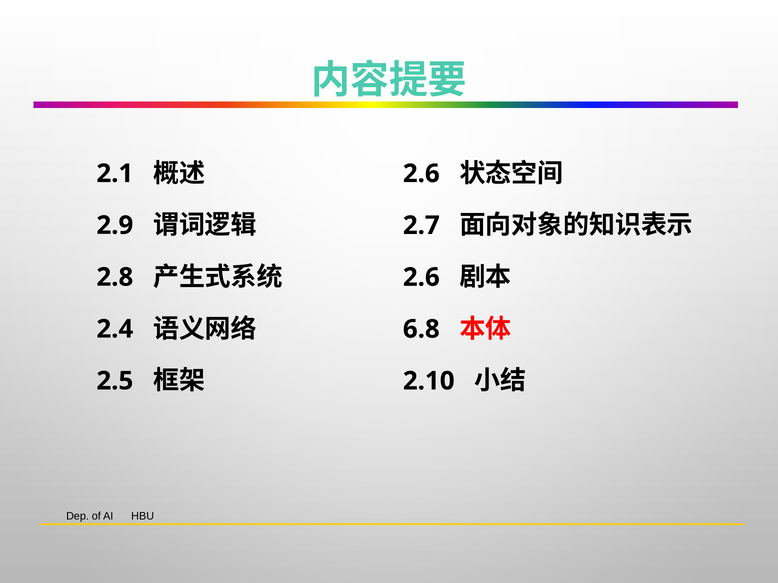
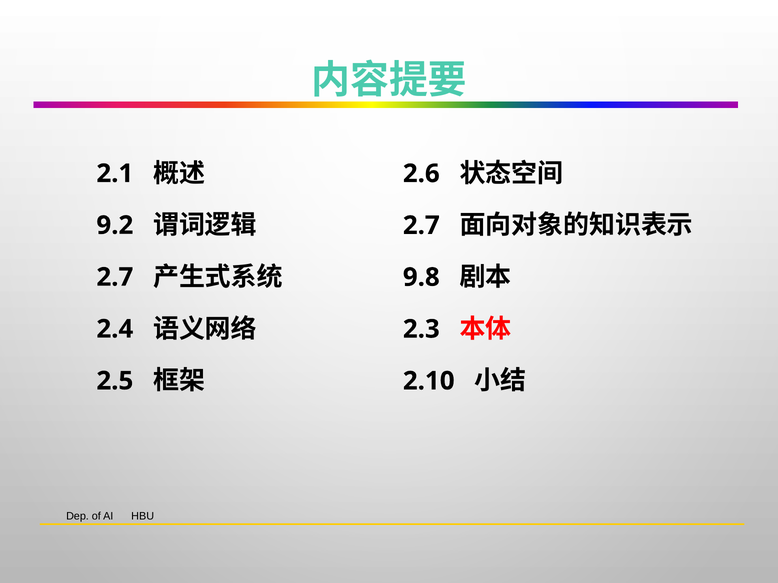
2.9: 2.9 -> 9.2 (115, 226)
2.8: 2.8 -> 2.7 (115, 277)
2.6: 2.6 -> 9.8 (421, 277)
6.8: 6.8 -> 2.3 (421, 329)
